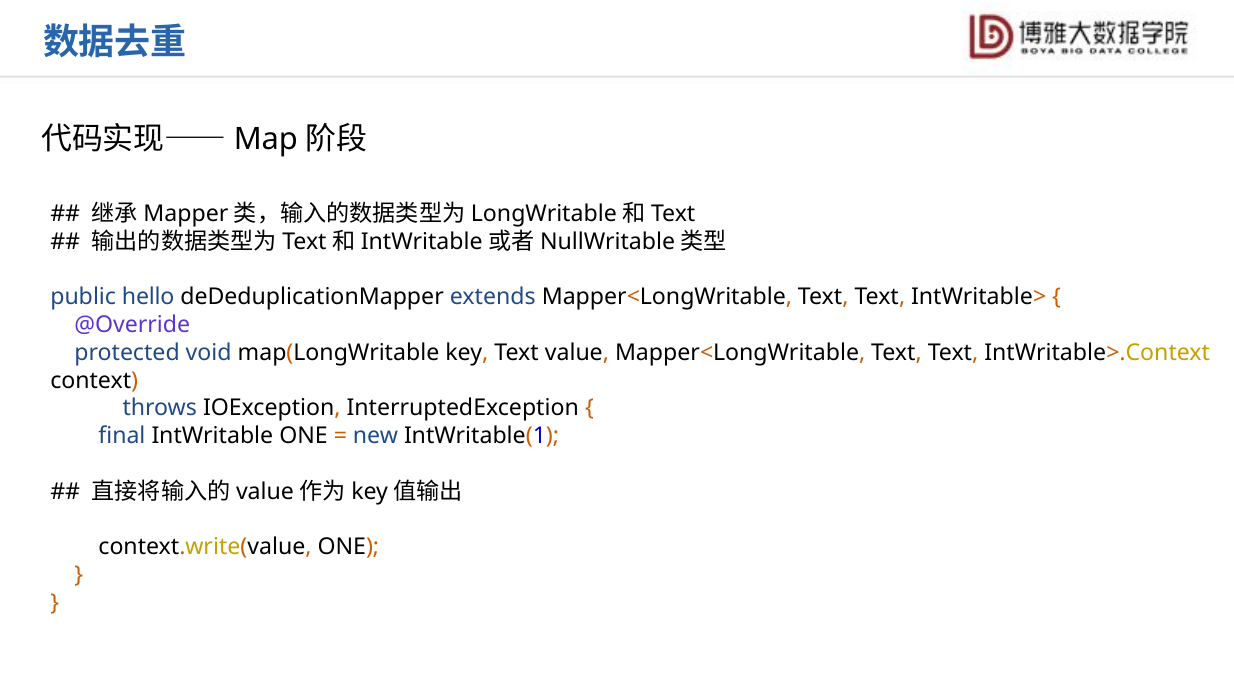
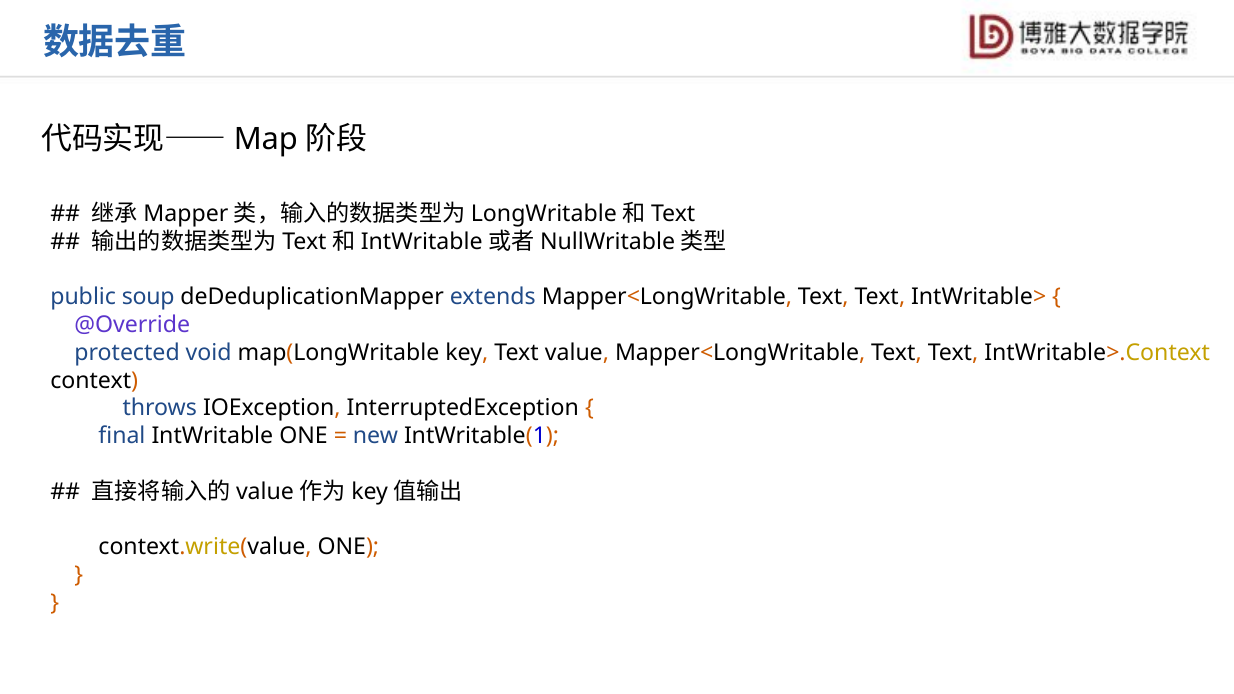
hello: hello -> soup (148, 297)
